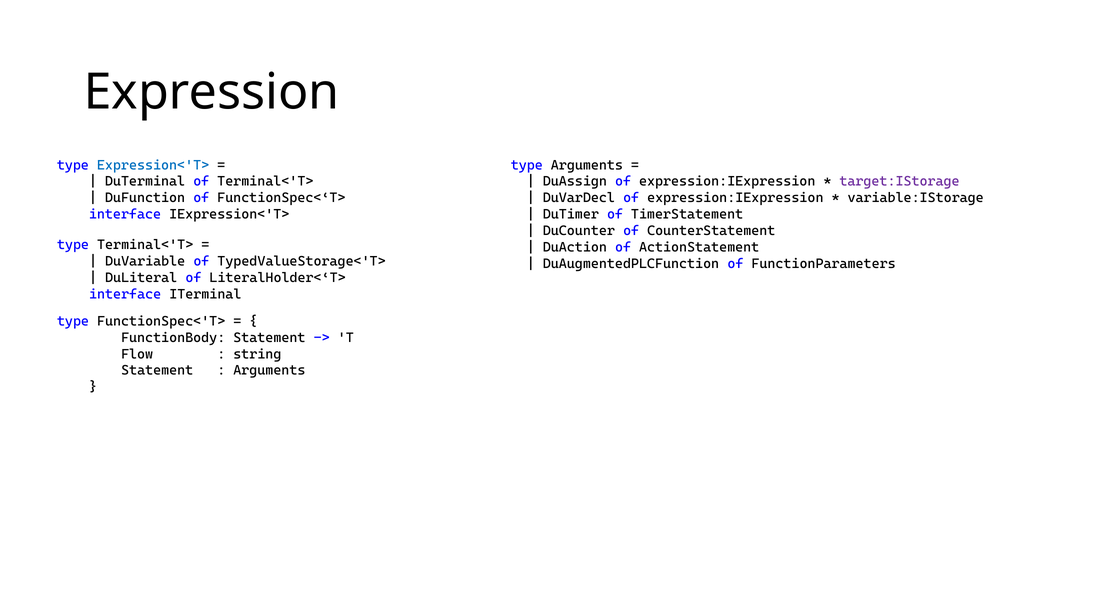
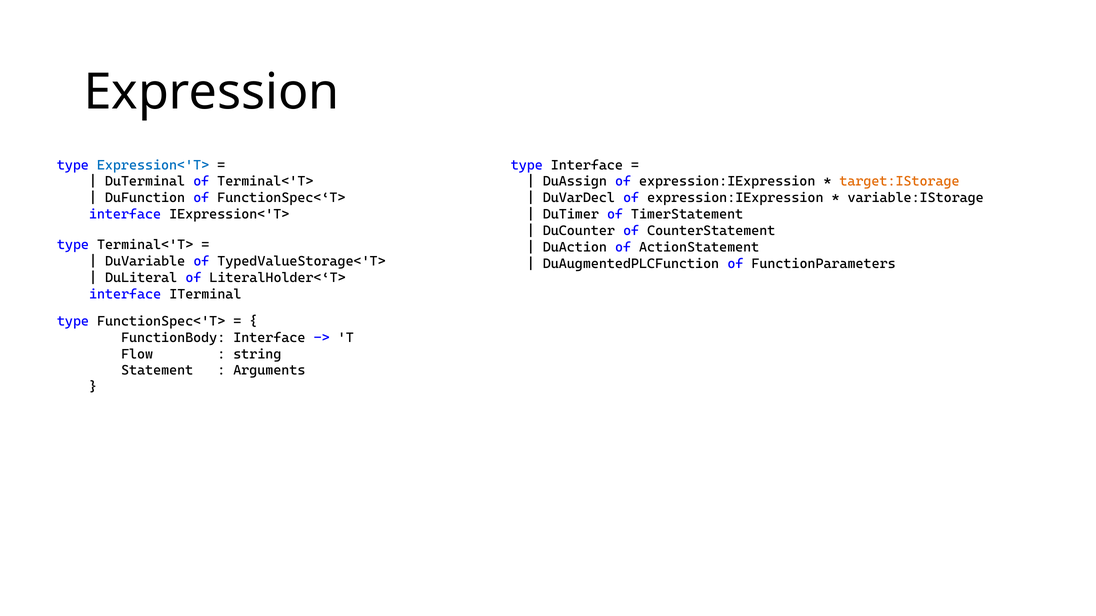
type Arguments: Arguments -> Interface (587, 165)
target:IStorage colour: purple -> orange (900, 182)
FunctionBody Statement: Statement -> Interface (269, 338)
